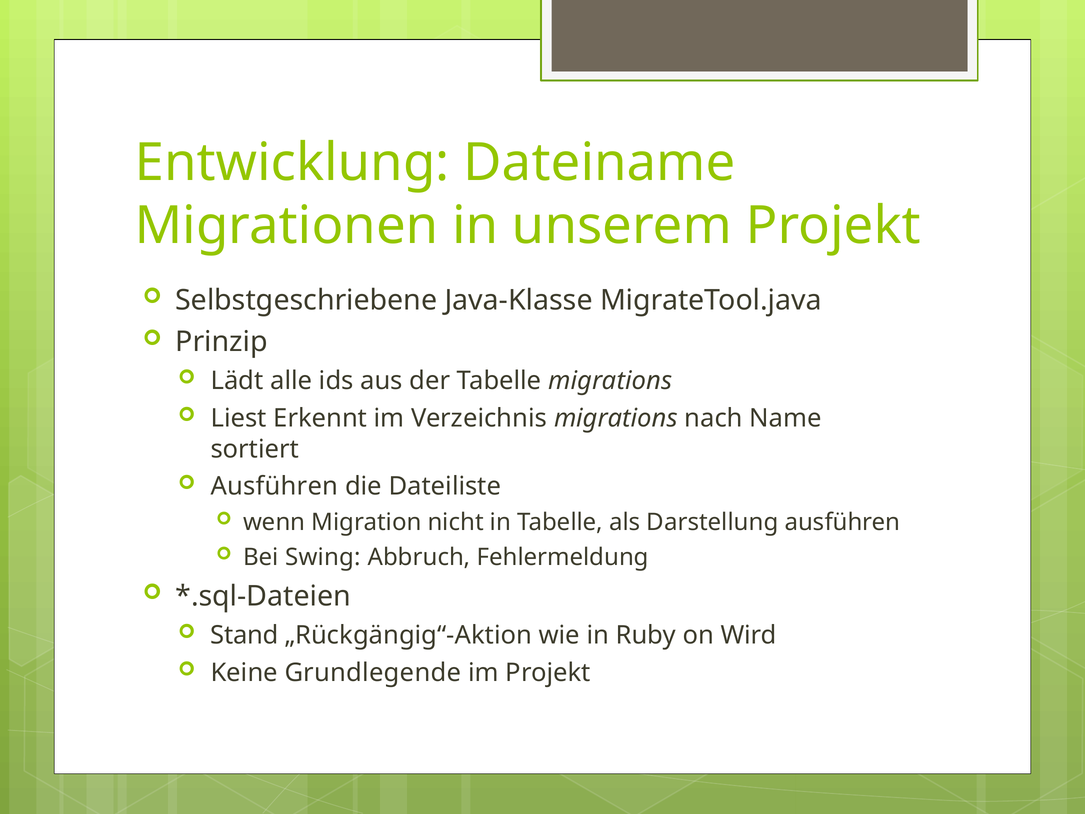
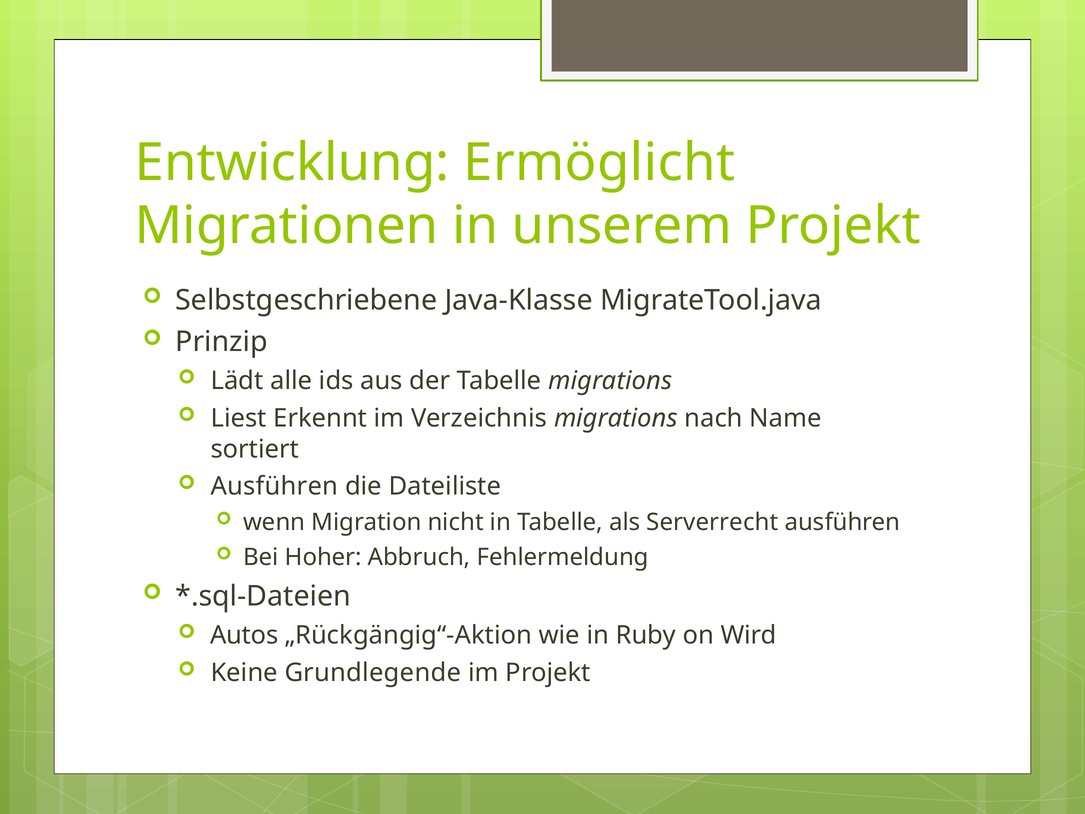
Dateiname: Dateiname -> Ermöglicht (599, 163)
Darstellung: Darstellung -> Serverrecht (712, 522)
Swing: Swing -> Hoher (323, 557)
Stand: Stand -> Autos (244, 635)
